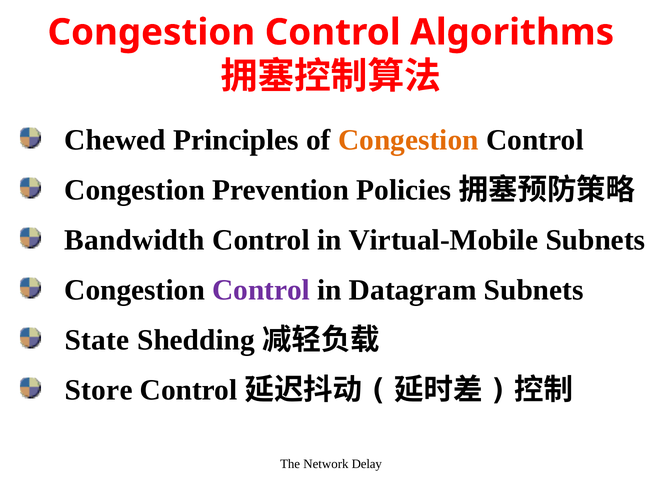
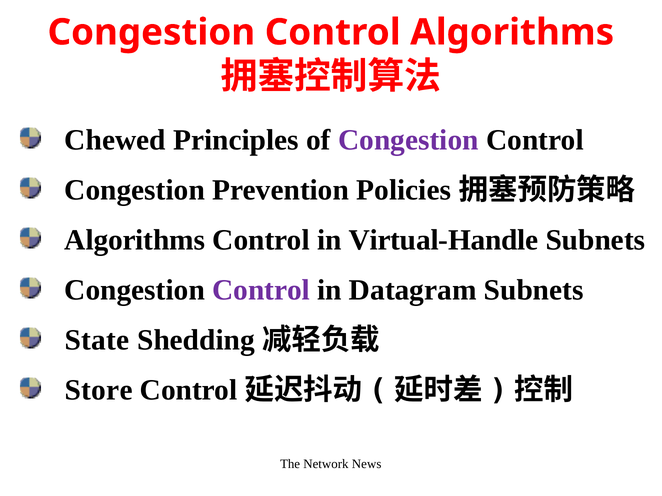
Congestion colour: orange -> purple (408, 140)
Bandwidth: Bandwidth -> Algorithms (135, 240)
Virtual-Mobile: Virtual-Mobile -> Virtual-Handle (443, 240)
Delay: Delay -> News (367, 464)
